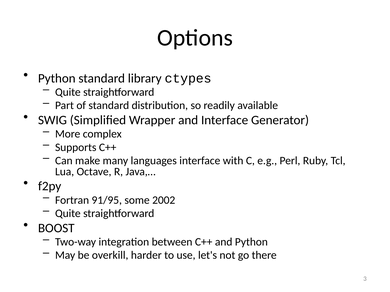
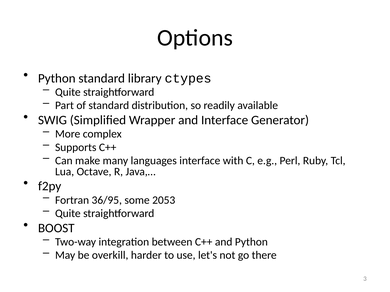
91/95: 91/95 -> 36/95 (107, 200)
2002: 2002 -> 2053 (164, 200)
